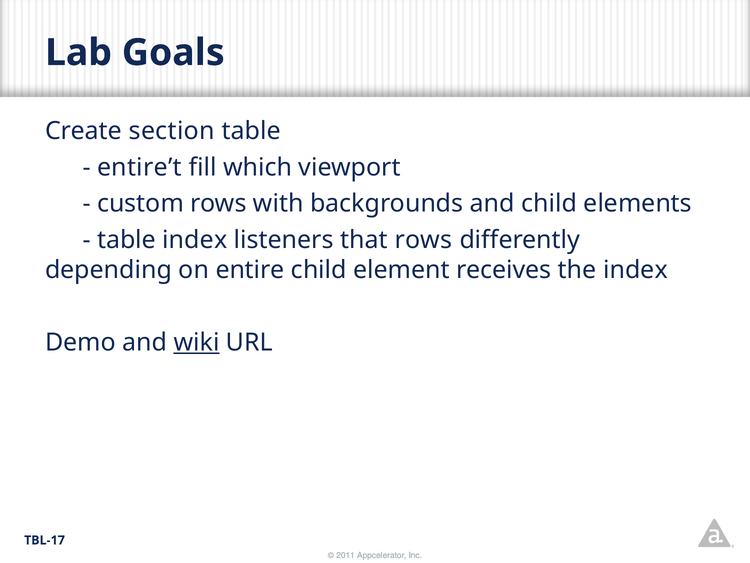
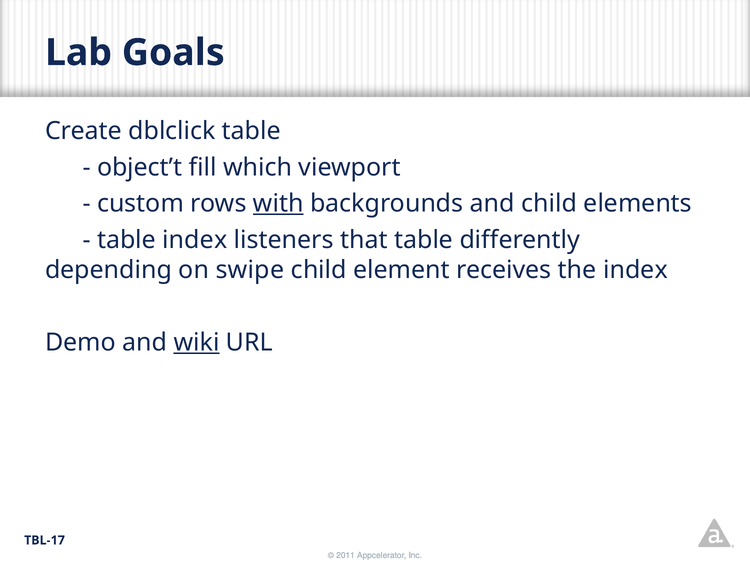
section: section -> dblclick (172, 131)
entire’t: entire’t -> object’t (140, 167)
with underline: none -> present (278, 203)
that rows: rows -> table (424, 240)
entire: entire -> swipe (250, 270)
